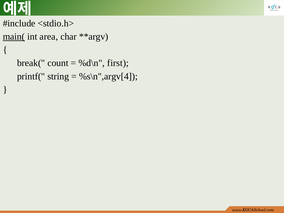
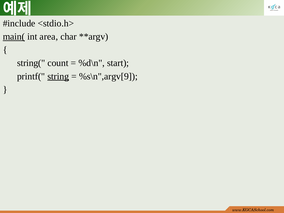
break(: break( -> string( (31, 63)
first: first -> start (118, 63)
string underline: none -> present (58, 76)
%s\n",argv[4: %s\n",argv[4 -> %s\n",argv[9 (108, 76)
